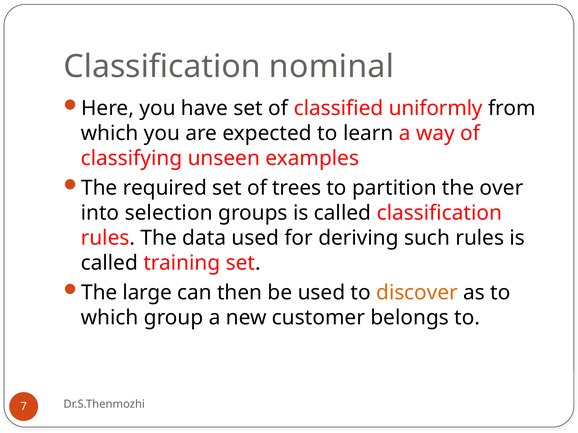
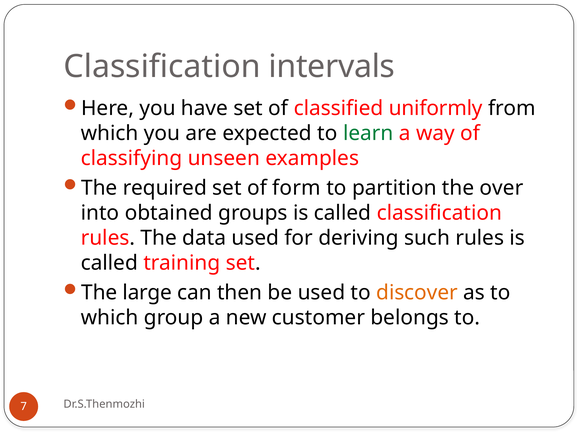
nominal: nominal -> intervals (332, 67)
learn colour: black -> green (368, 133)
trees: trees -> form (296, 188)
selection: selection -> obtained (169, 213)
